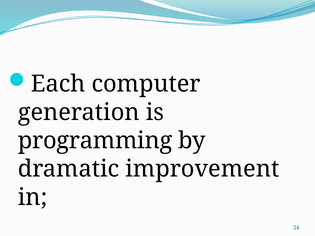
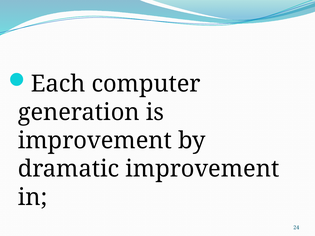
programming: programming -> improvement (95, 141)
